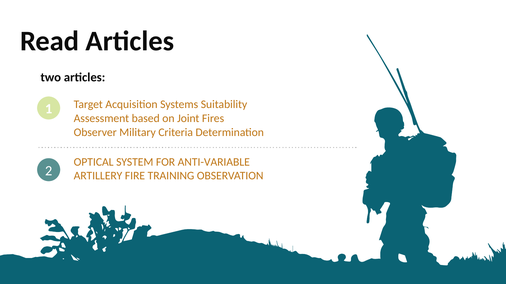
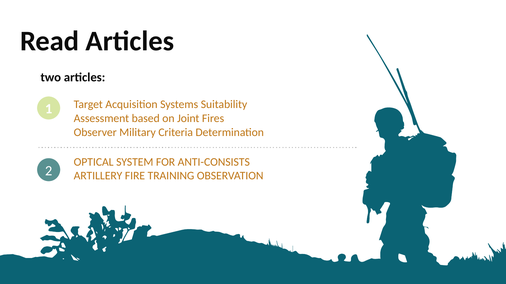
ANTI-VARIABLE: ANTI-VARIABLE -> ANTI-CONSISTS (214, 162)
